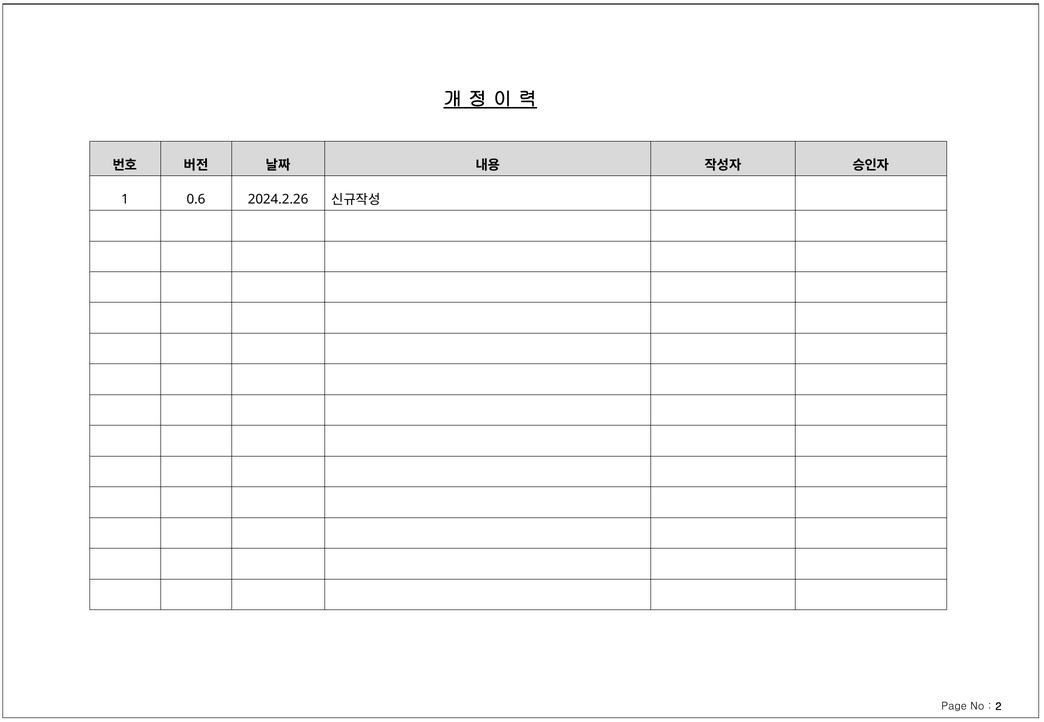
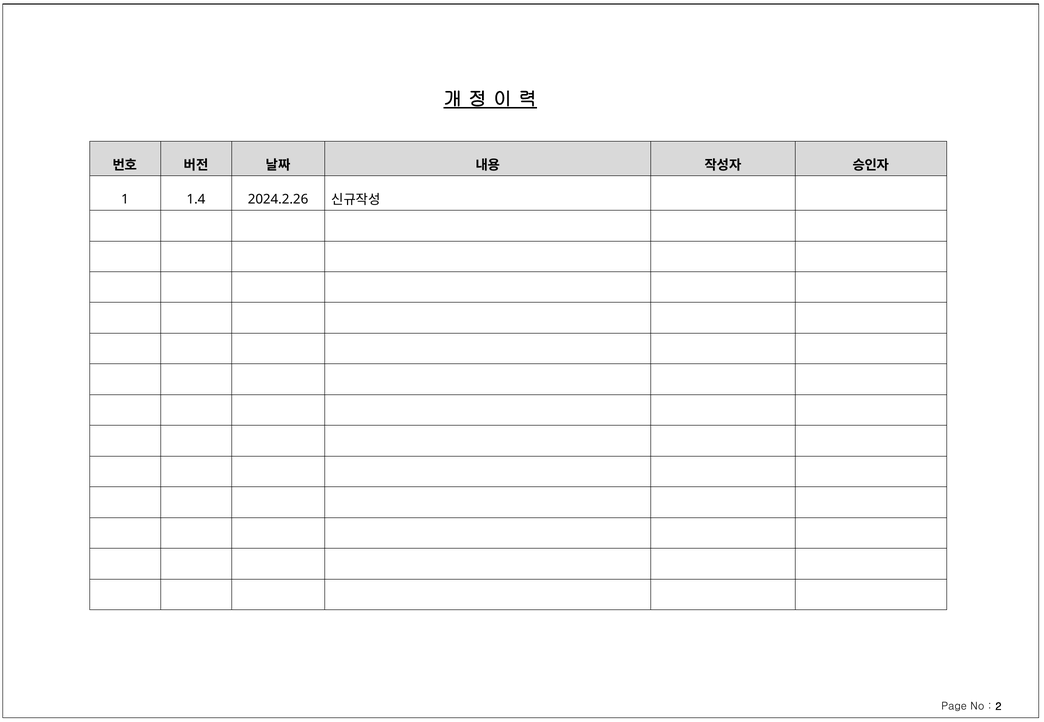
0.6: 0.6 -> 1.4 (196, 199)
